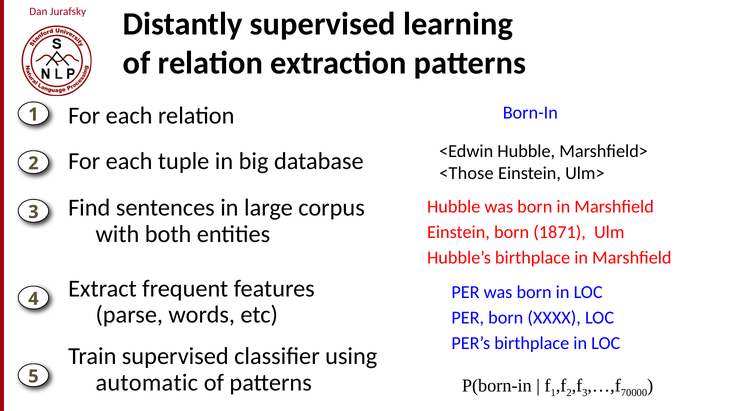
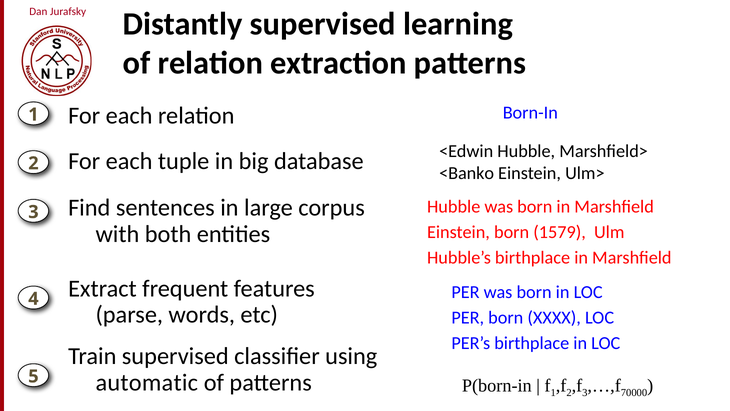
<Those: <Those -> <Banko (467, 173)
1871: 1871 -> 1579 (560, 232)
